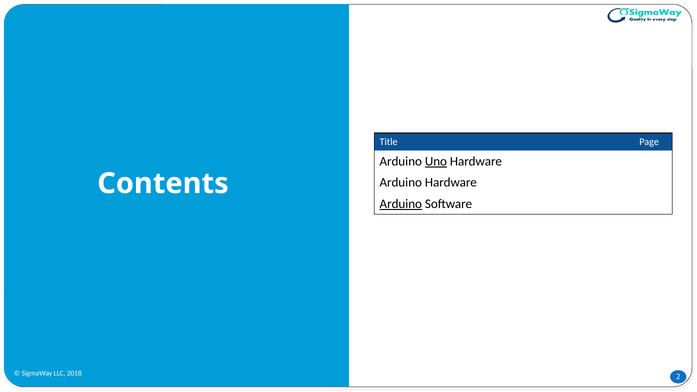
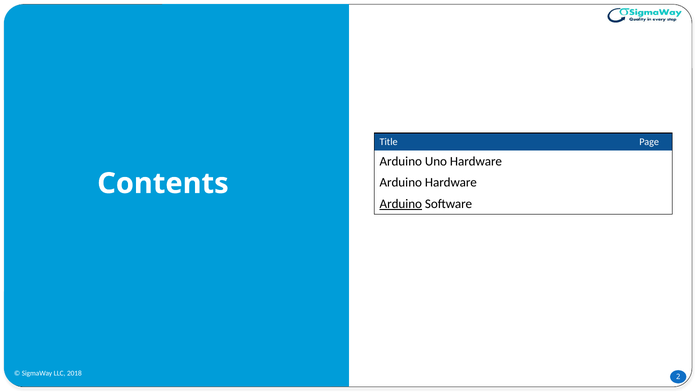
Uno underline: present -> none (436, 161)
